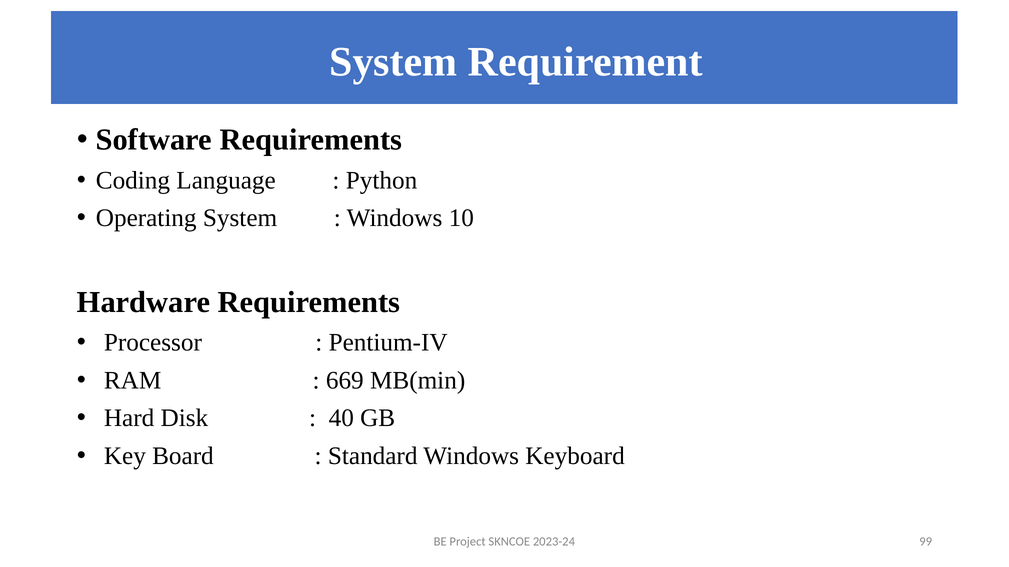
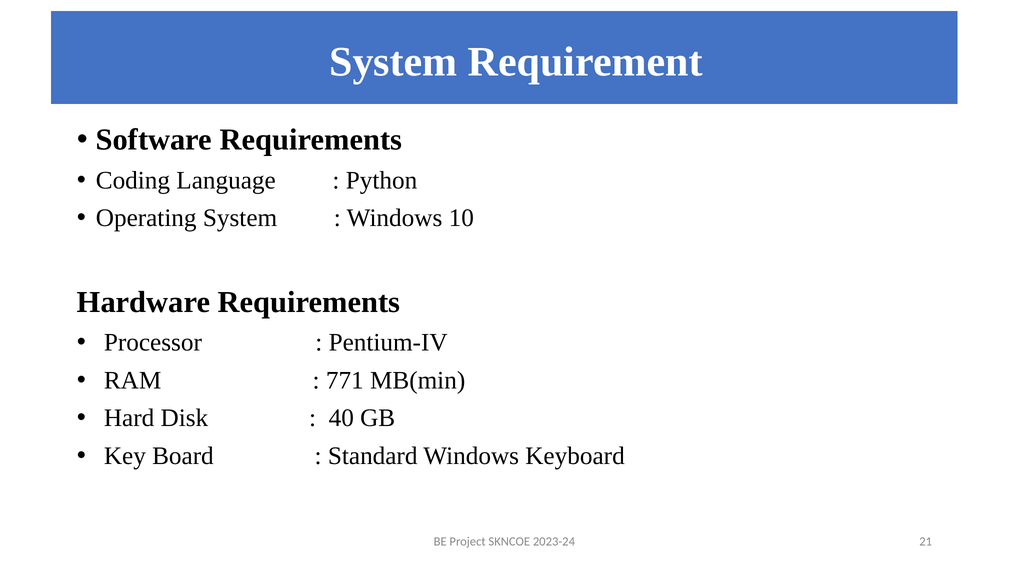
669: 669 -> 771 (345, 381)
99: 99 -> 21 (926, 542)
